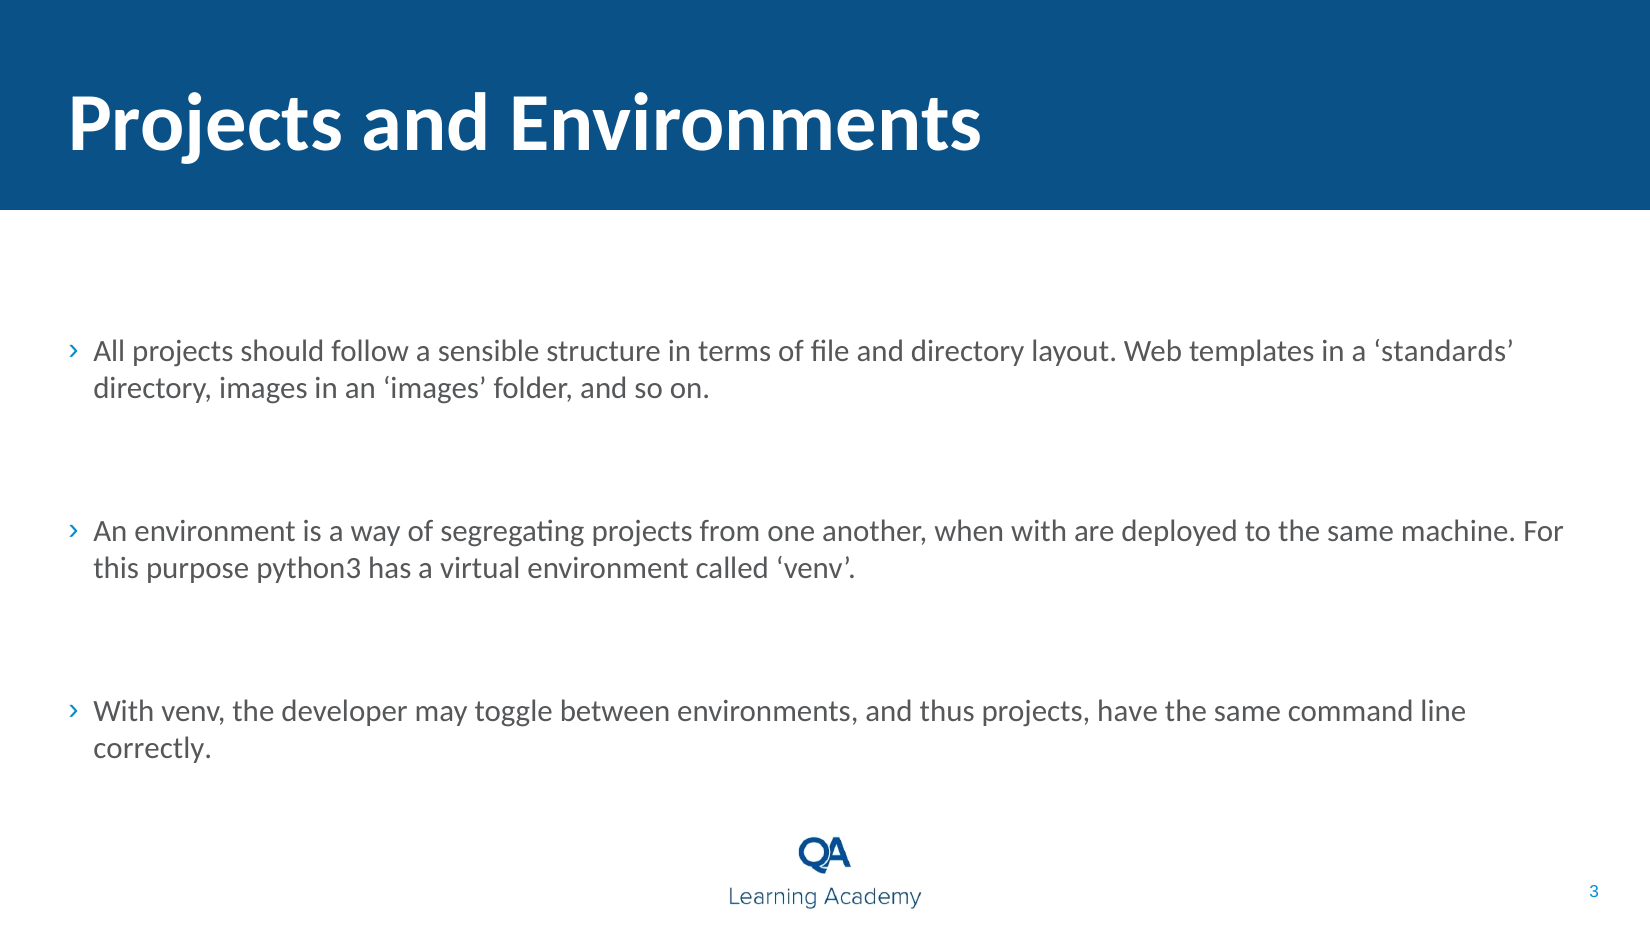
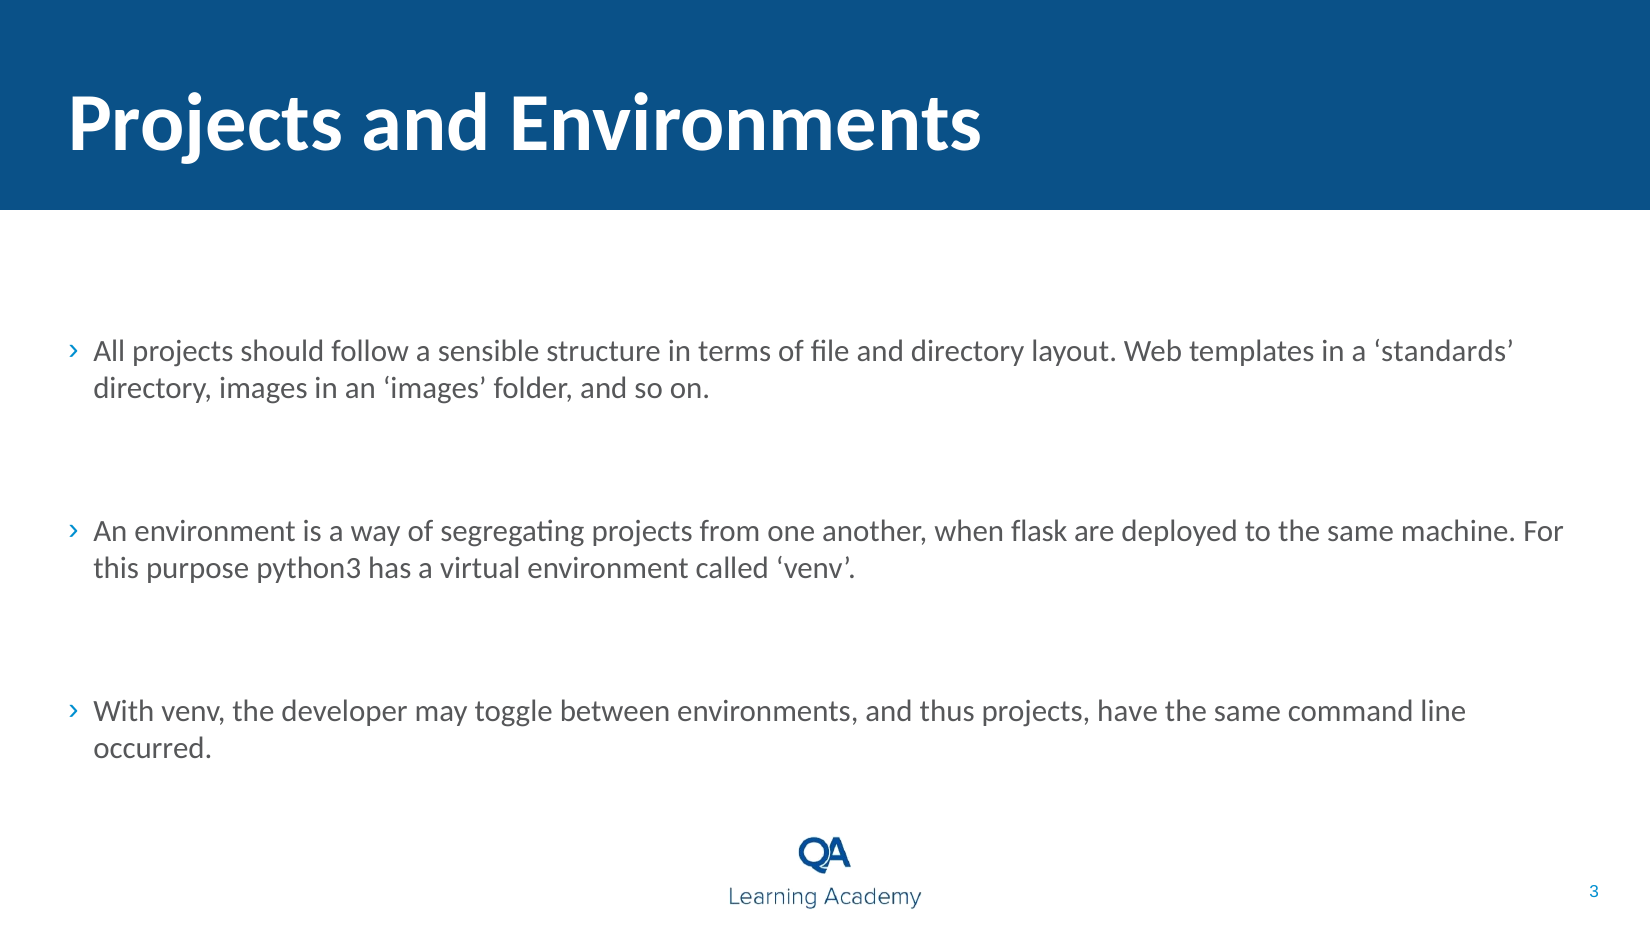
when with: with -> flask (1039, 531)
correctly: correctly -> occurred (153, 749)
